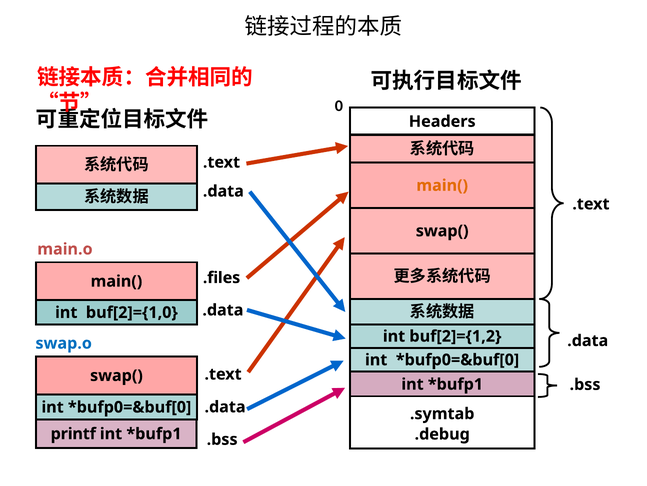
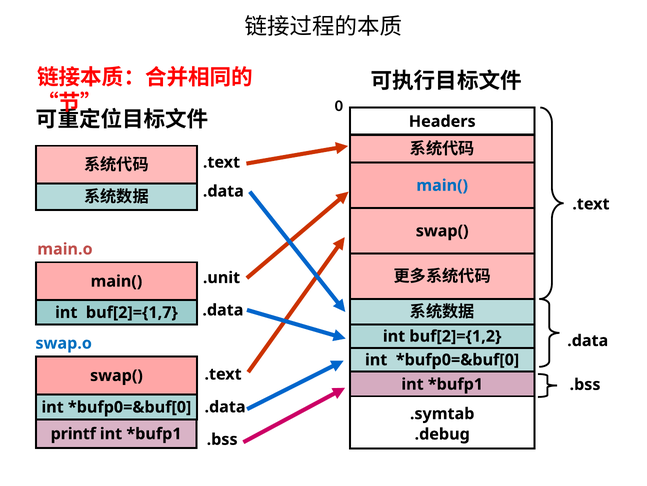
main( colour: orange -> blue (442, 185)
.files: .files -> .unit (221, 277)
buf[2]={1,0: buf[2]={1,0 -> buf[2]={1,7 (132, 312)
